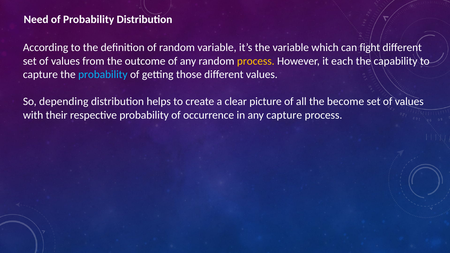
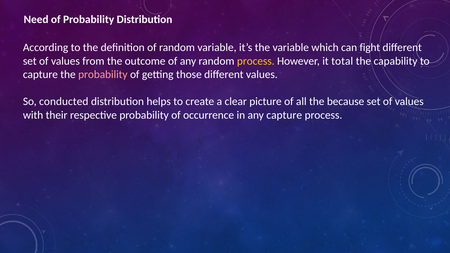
each: each -> total (342, 61)
probability colour: light blue -> pink (103, 75)
depending: depending -> conducted (64, 102)
become: become -> because (346, 102)
